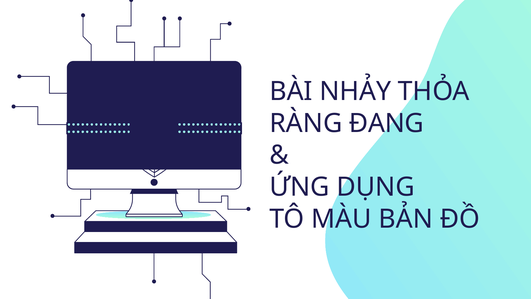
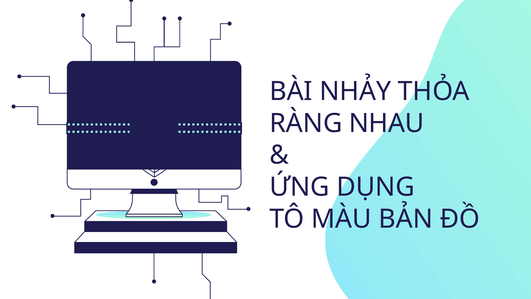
ĐANG: ĐANG -> NHAU (386, 123)
